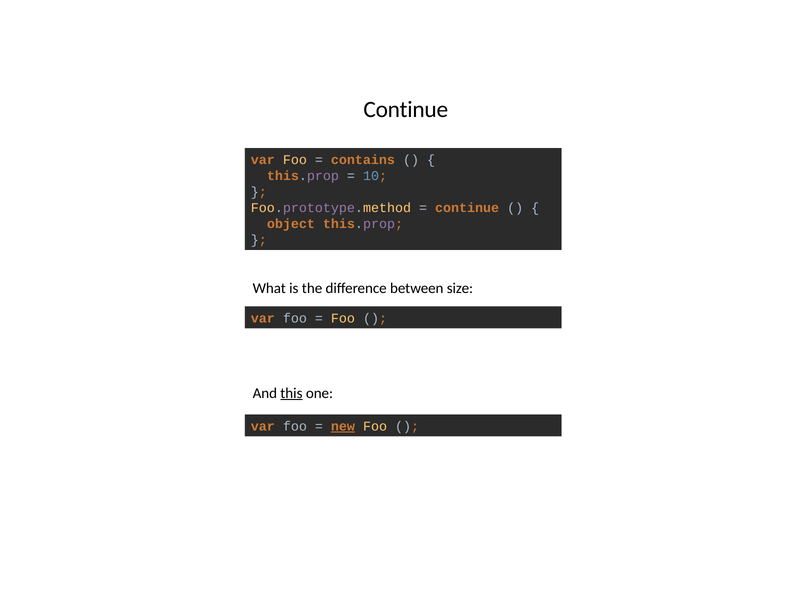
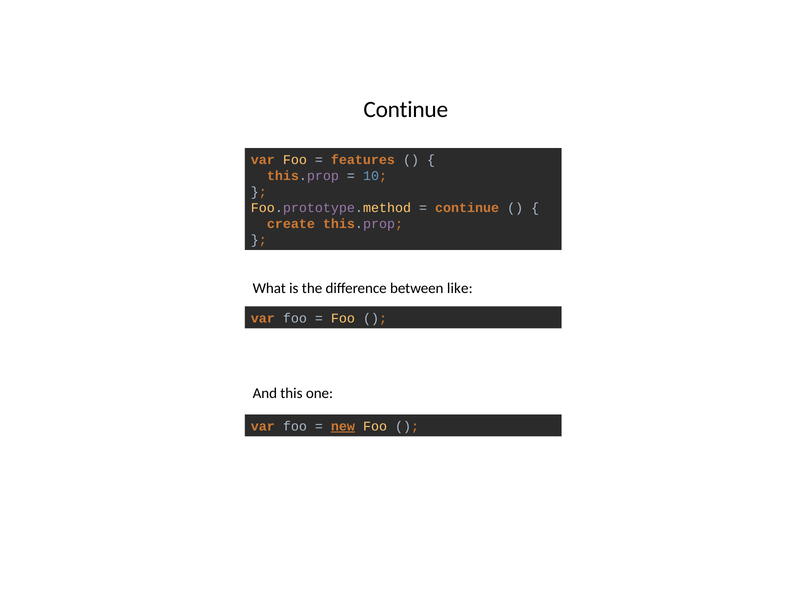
contains: contains -> features (363, 160)
object: object -> create (291, 224)
size: size -> like (460, 289)
this underline: present -> none (291, 394)
